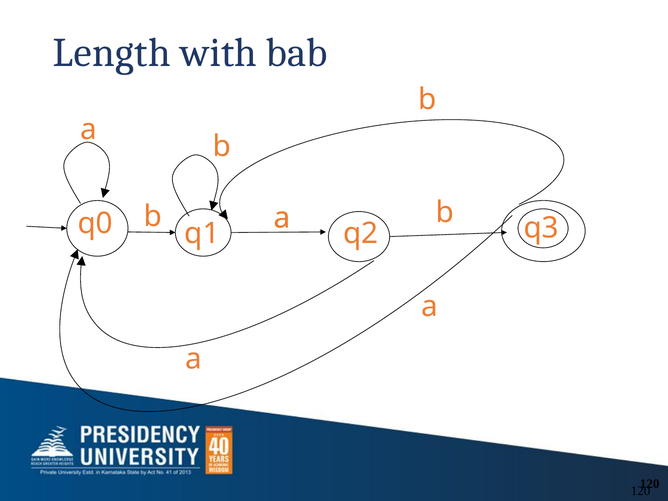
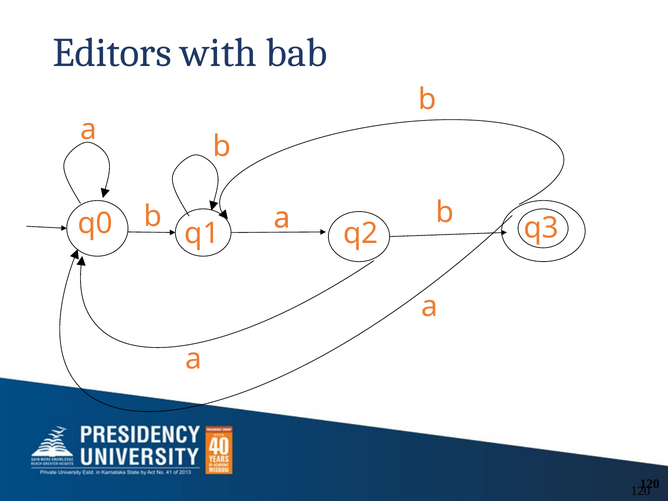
Length: Length -> Editors (112, 53)
